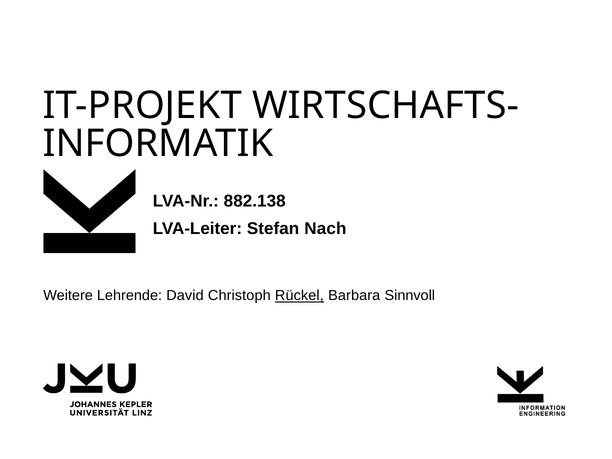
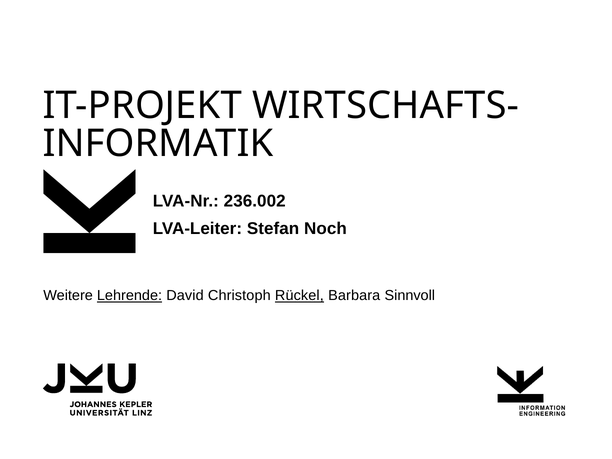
882.138: 882.138 -> 236.002 (255, 201)
Nach: Nach -> Noch (325, 229)
Lehrende underline: none -> present (130, 296)
